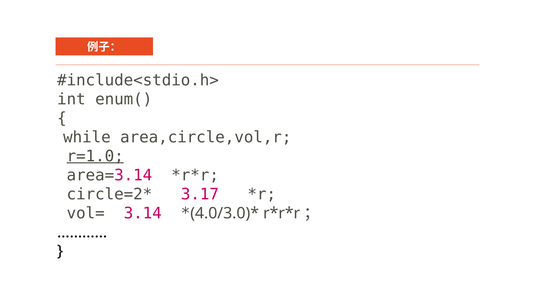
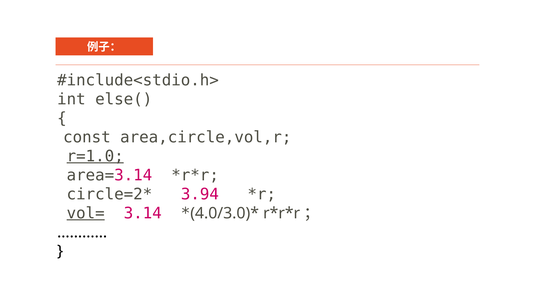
enum(: enum( -> else( (124, 99)
while: while -> const (87, 137)
3.17: 3.17 -> 3.94 (200, 194)
vol= underline: none -> present (86, 213)
